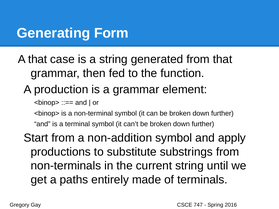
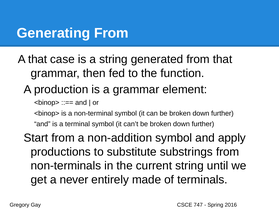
Generating Form: Form -> From (111, 33)
paths: paths -> never (74, 180)
